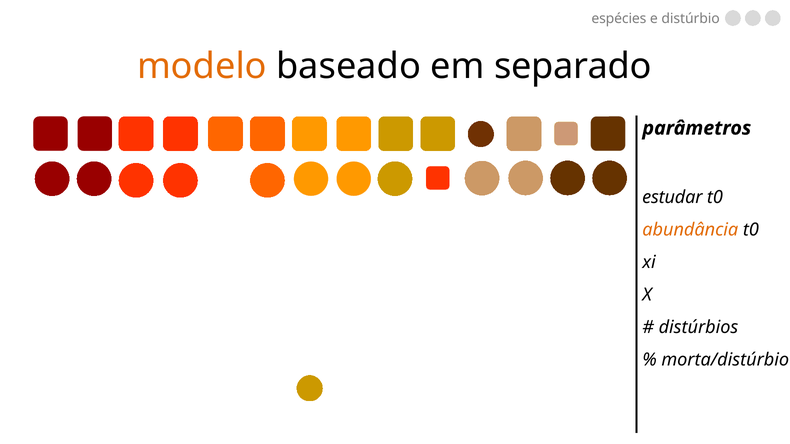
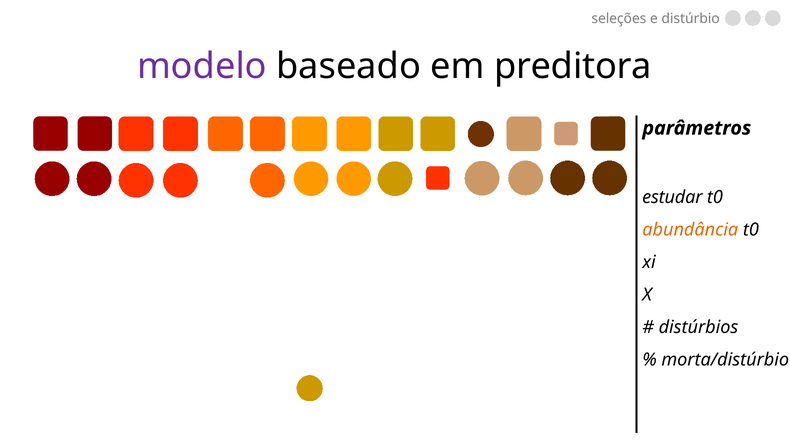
espécies: espécies -> seleções (619, 18)
modelo colour: orange -> purple (202, 66)
separado: separado -> preditora (573, 66)
